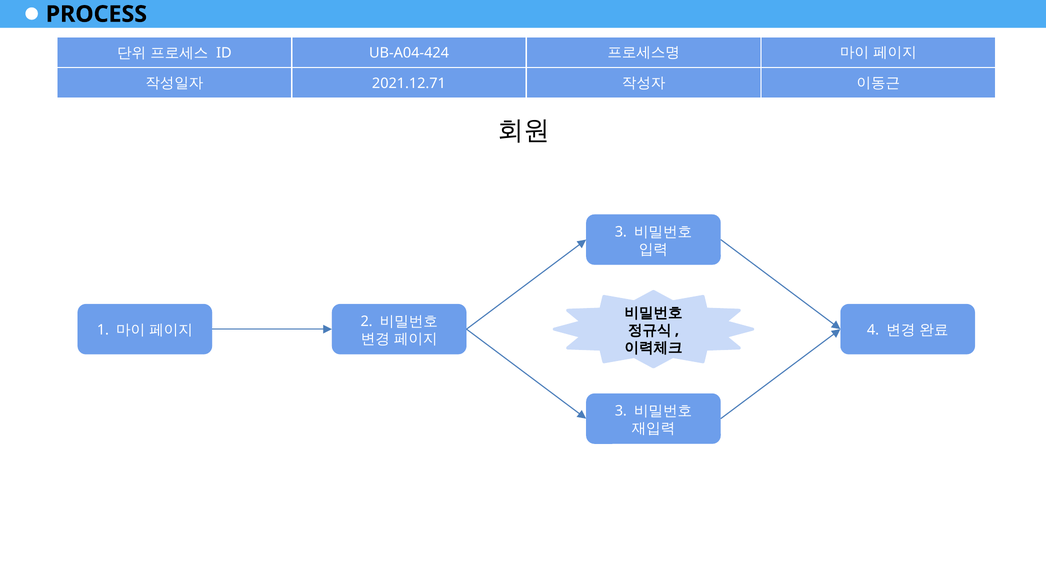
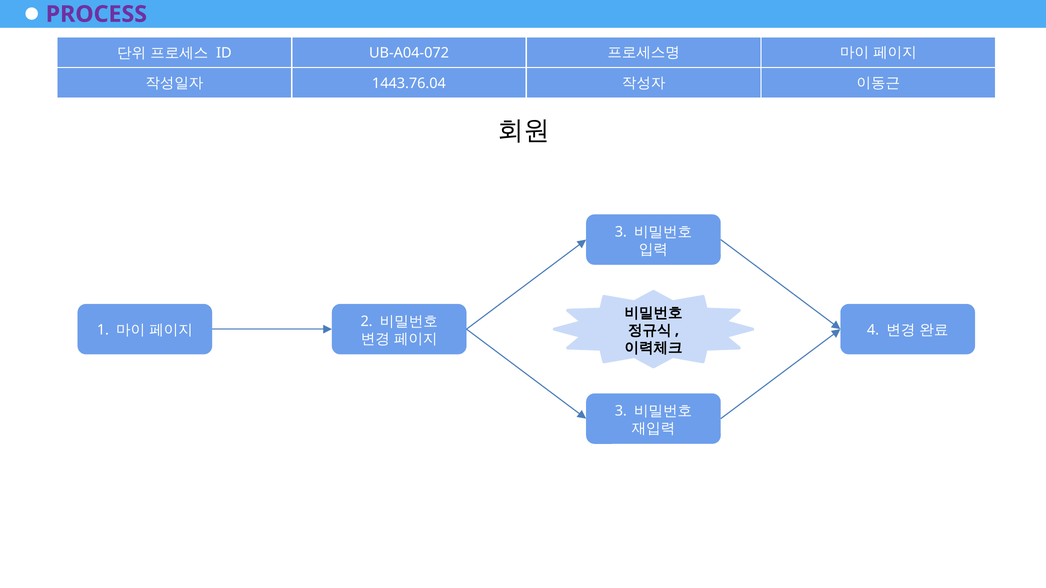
PROCESS colour: black -> purple (96, 14)
UB-A04-424: UB-A04-424 -> UB-A04-072 (409, 53)
2021.12.71: 2021.12.71 -> 1443.76.04 (409, 84)
